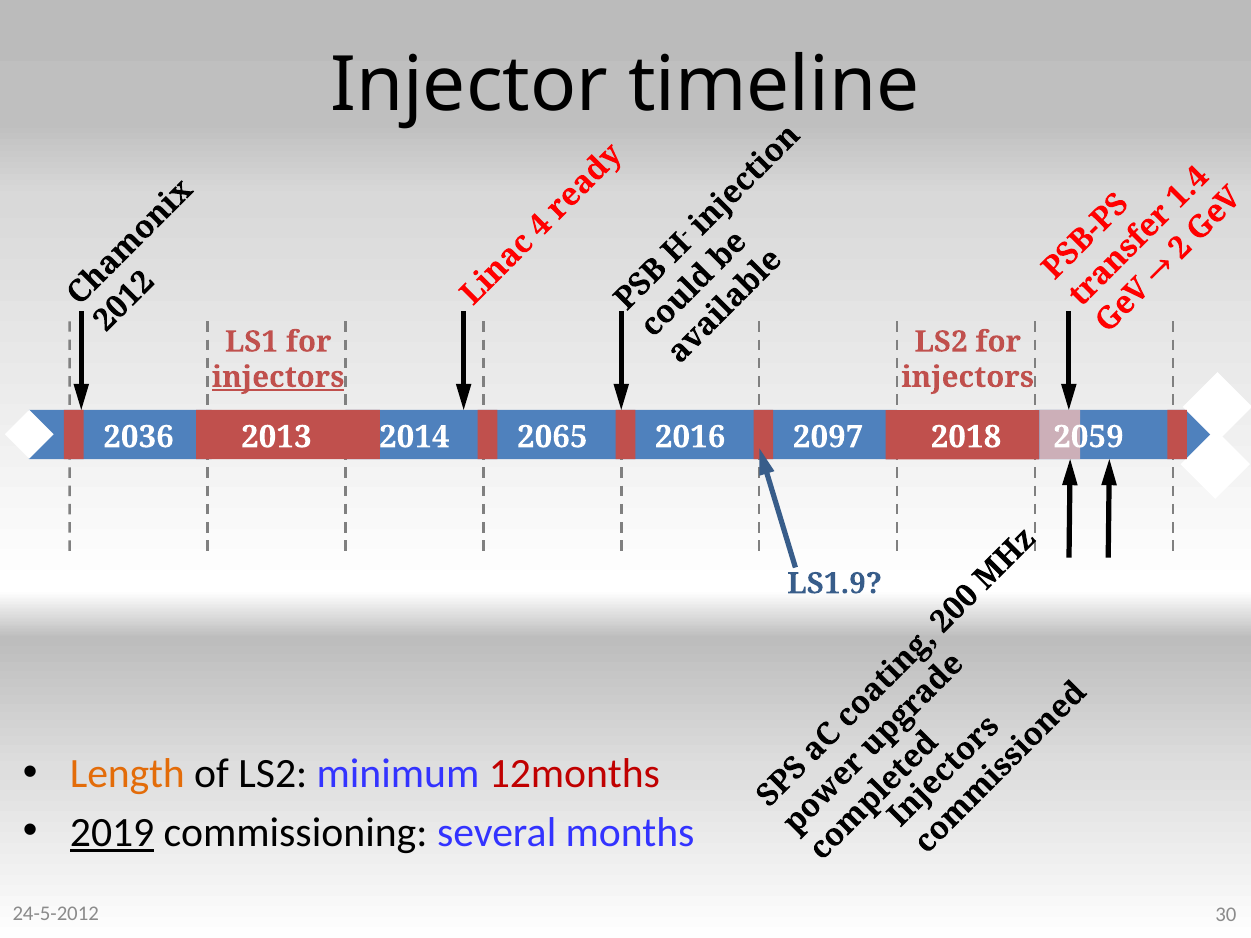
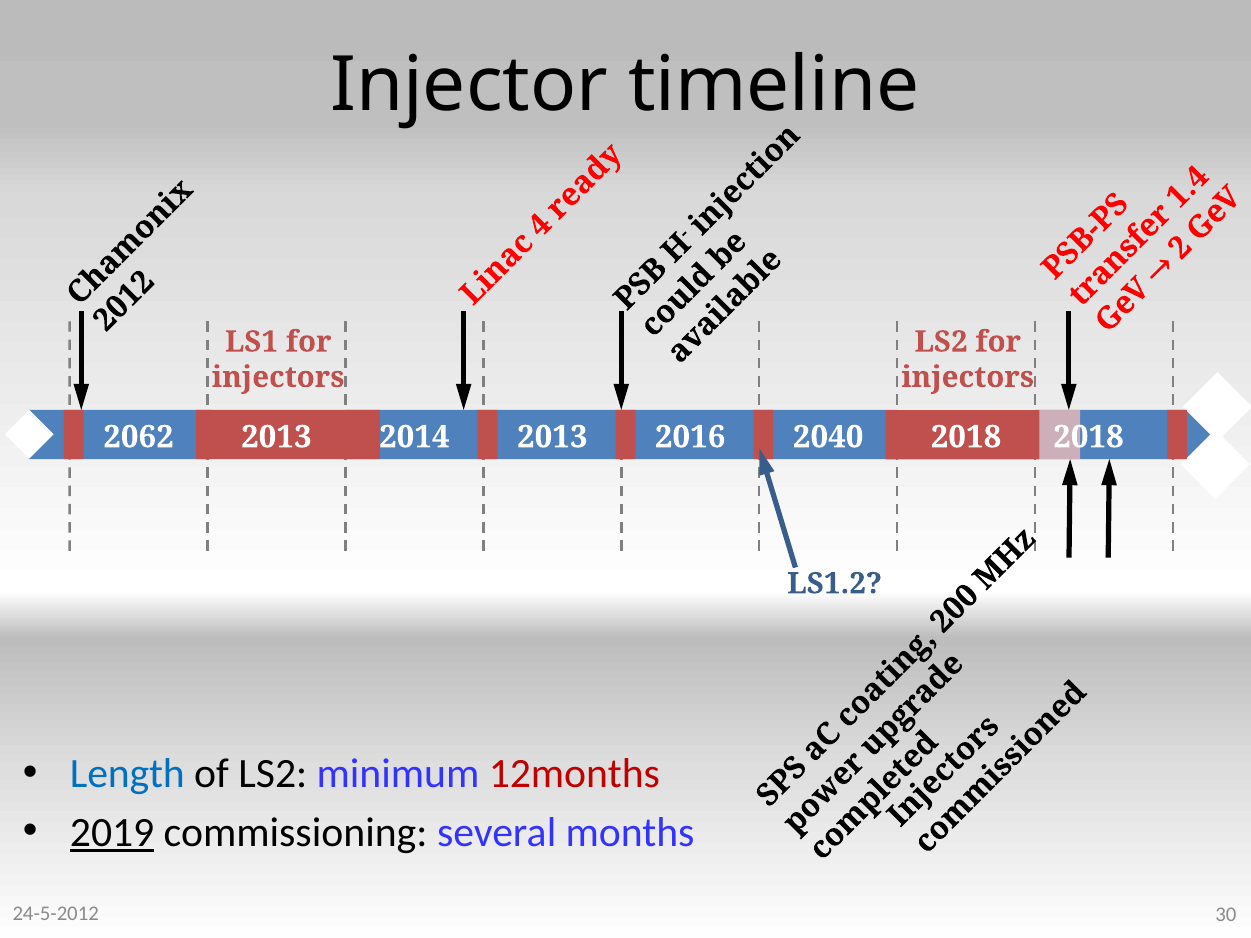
injectors underline: present -> none (278, 377)
2036: 2036 -> 2062 (138, 437)
2014 2065: 2065 -> 2013 (552, 437)
2097: 2097 -> 2040 (828, 437)
2059: 2059 -> 2018 (1088, 437)
LS1.9: LS1.9 -> LS1.2 (835, 584)
Length colour: orange -> blue (127, 774)
